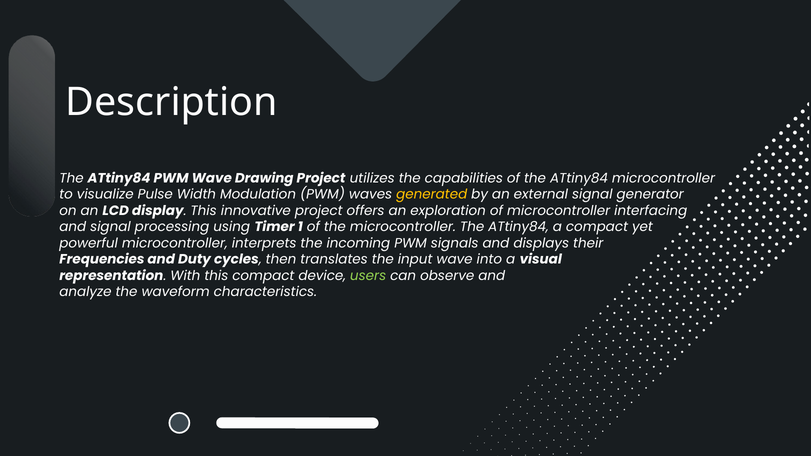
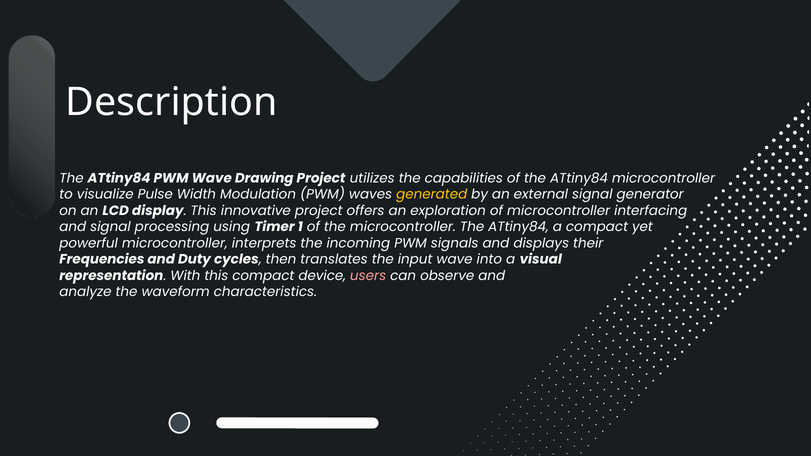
users colour: light green -> pink (368, 276)
